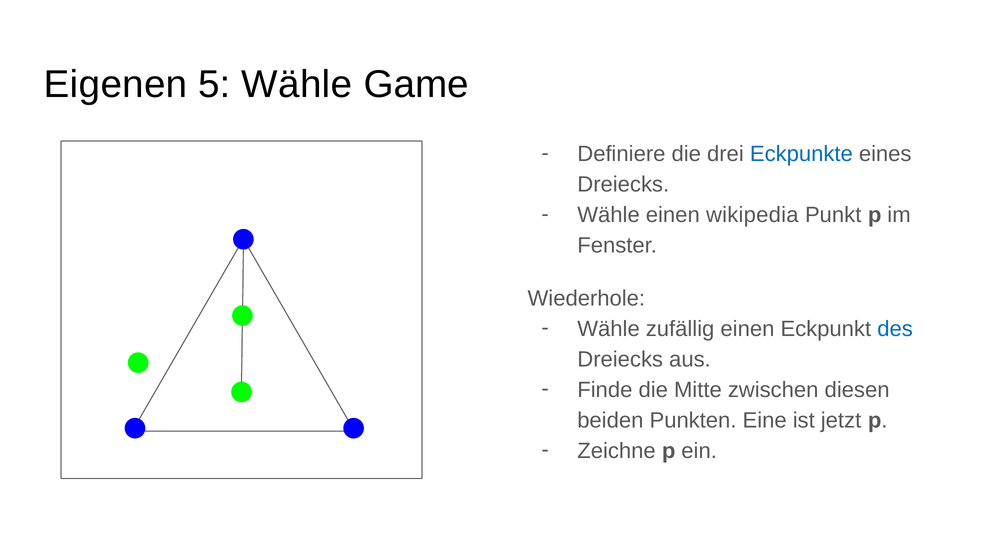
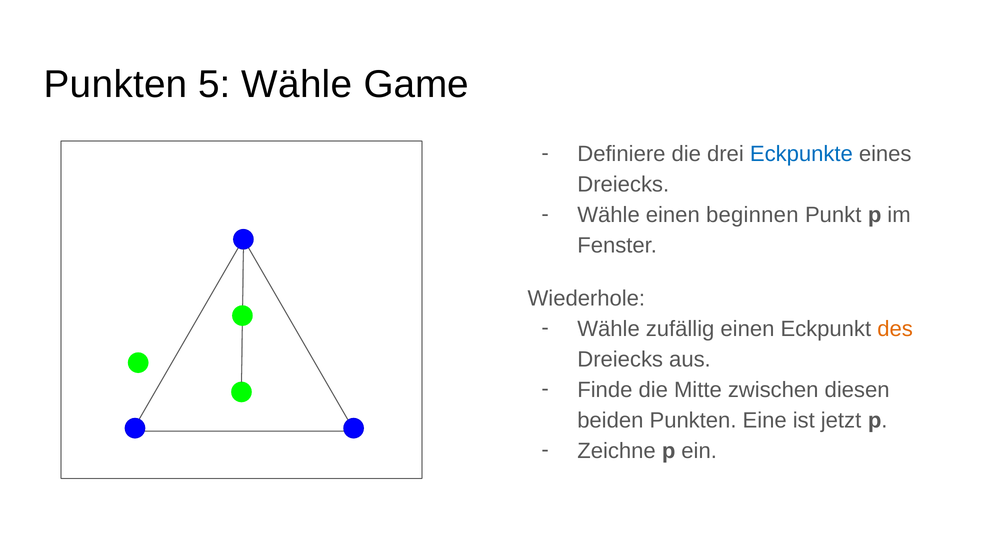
Eigenen: Eigenen -> Punkten (116, 84)
wikipedia: wikipedia -> beginnen (752, 215)
des colour: blue -> orange (895, 329)
